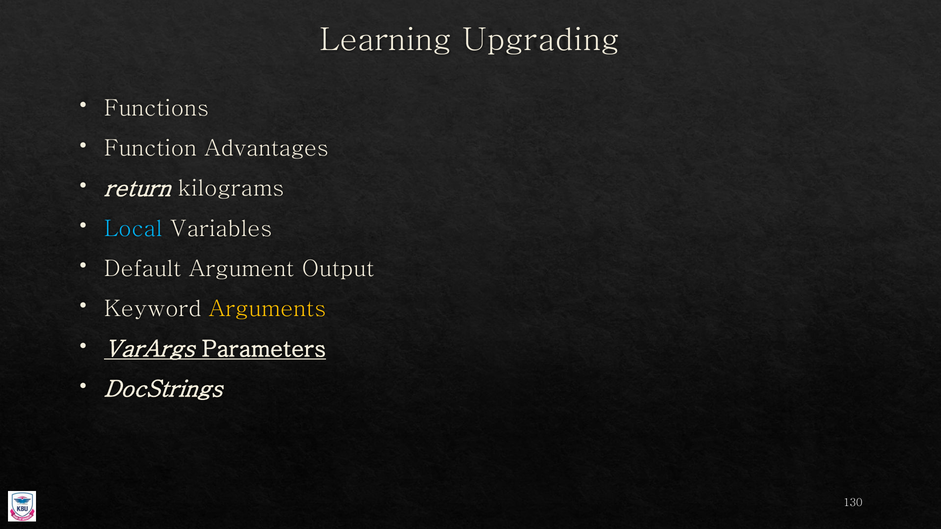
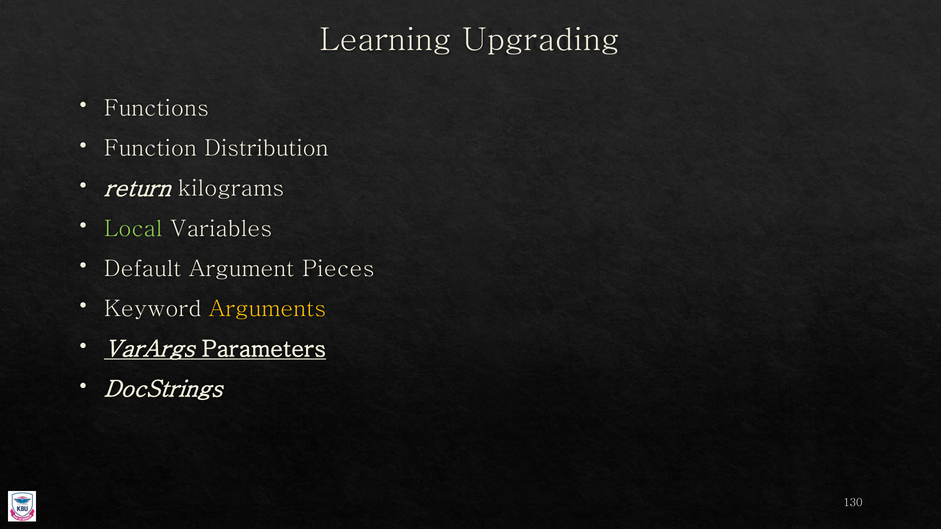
Advantages: Advantages -> Distribution (266, 148)
Local colour: light blue -> light green (133, 229)
Output: Output -> Pieces (338, 269)
